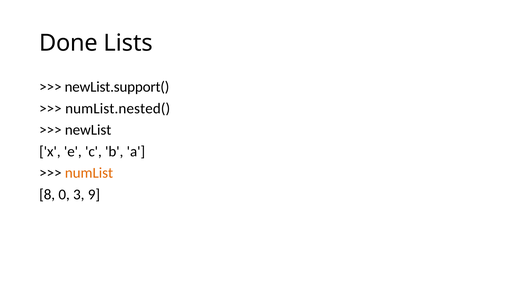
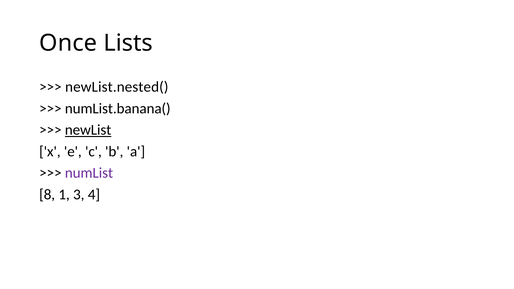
Done: Done -> Once (68, 43)
newList.support(: newList.support( -> newList.nested( (117, 87)
numList.nested(: numList.nested( -> numList.banana( (118, 108)
newList underline: none -> present (88, 130)
numList colour: orange -> purple (89, 173)
0: 0 -> 1 (64, 195)
9: 9 -> 4 (94, 195)
